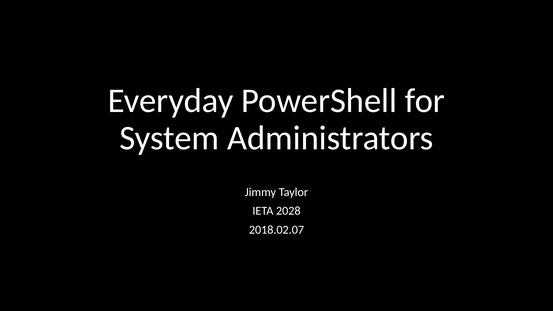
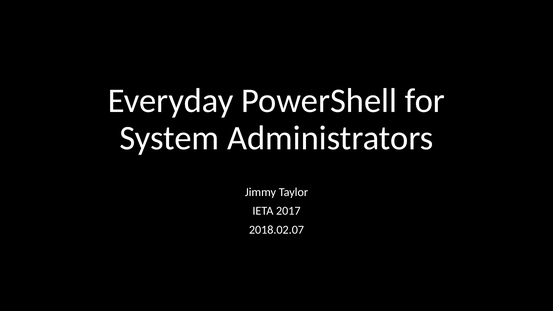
2028: 2028 -> 2017 (288, 211)
